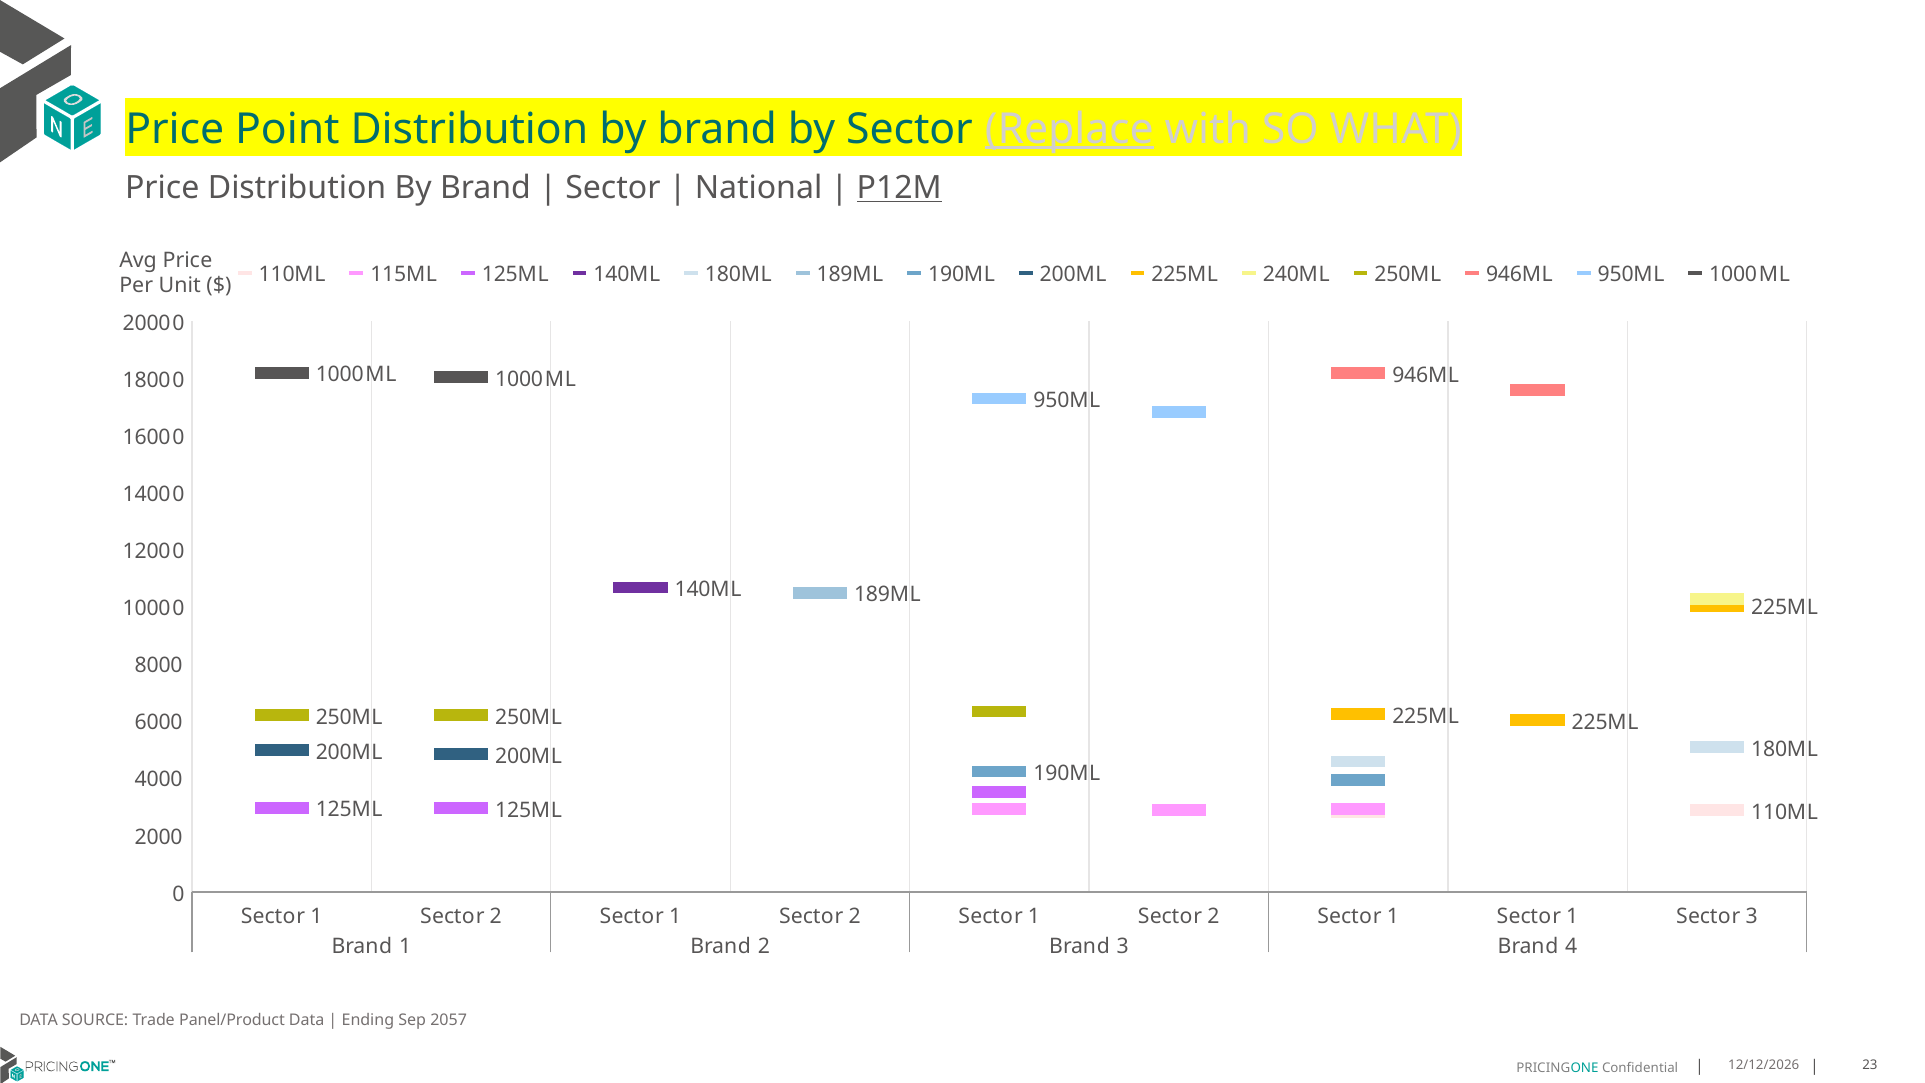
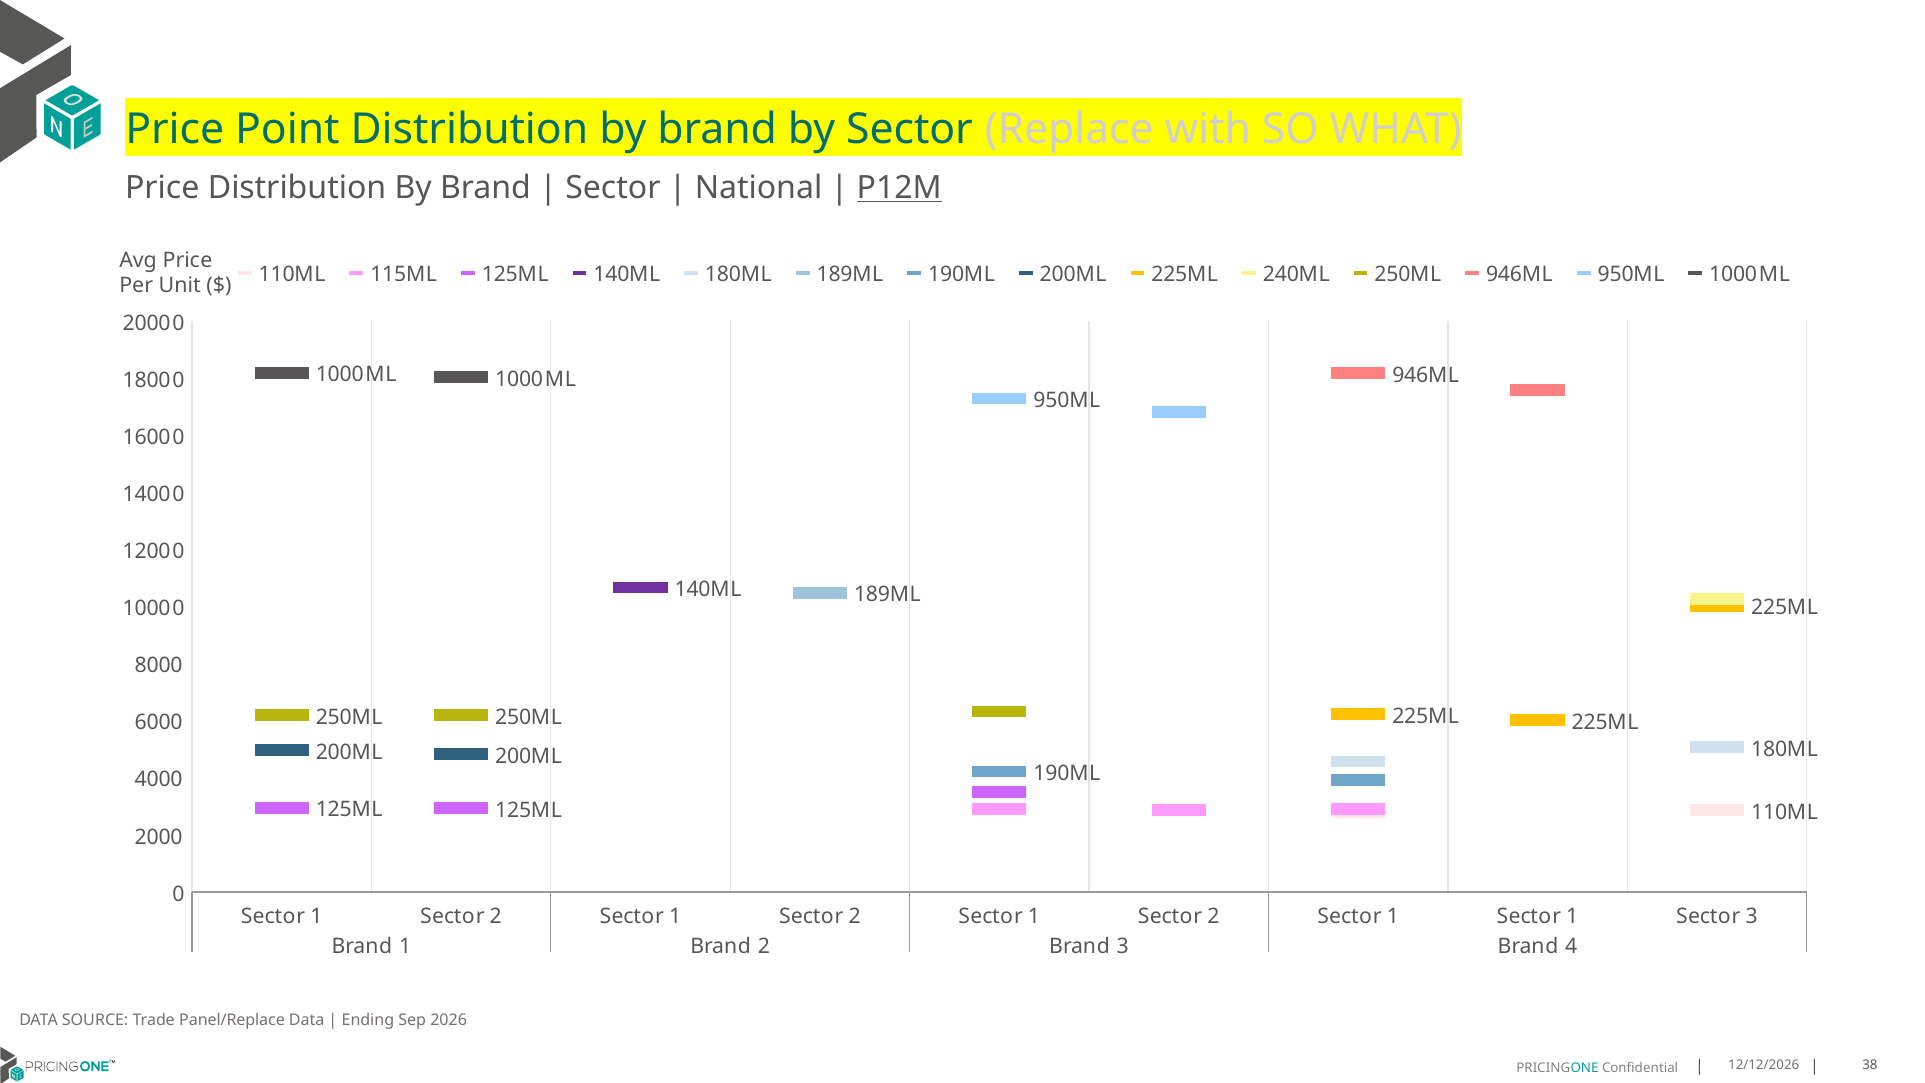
Replace underline: present -> none (1069, 129)
Panel/Product: Panel/Product -> Panel/Replace (232, 1020)
2057: 2057 -> 2026 (449, 1020)
23: 23 -> 38 (1870, 1065)
